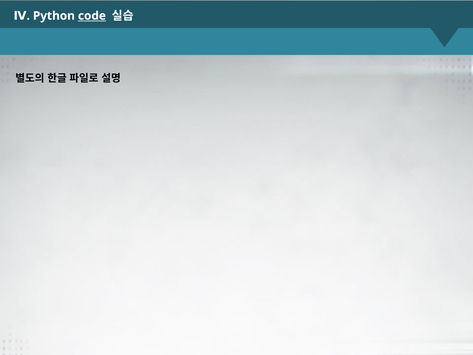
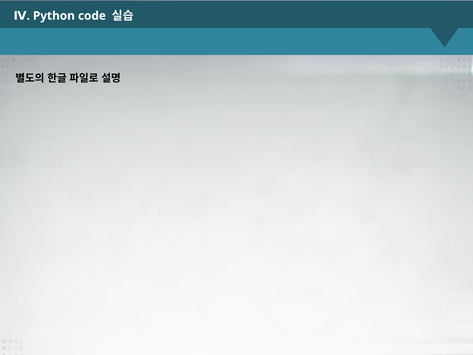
code underline: present -> none (92, 16)
